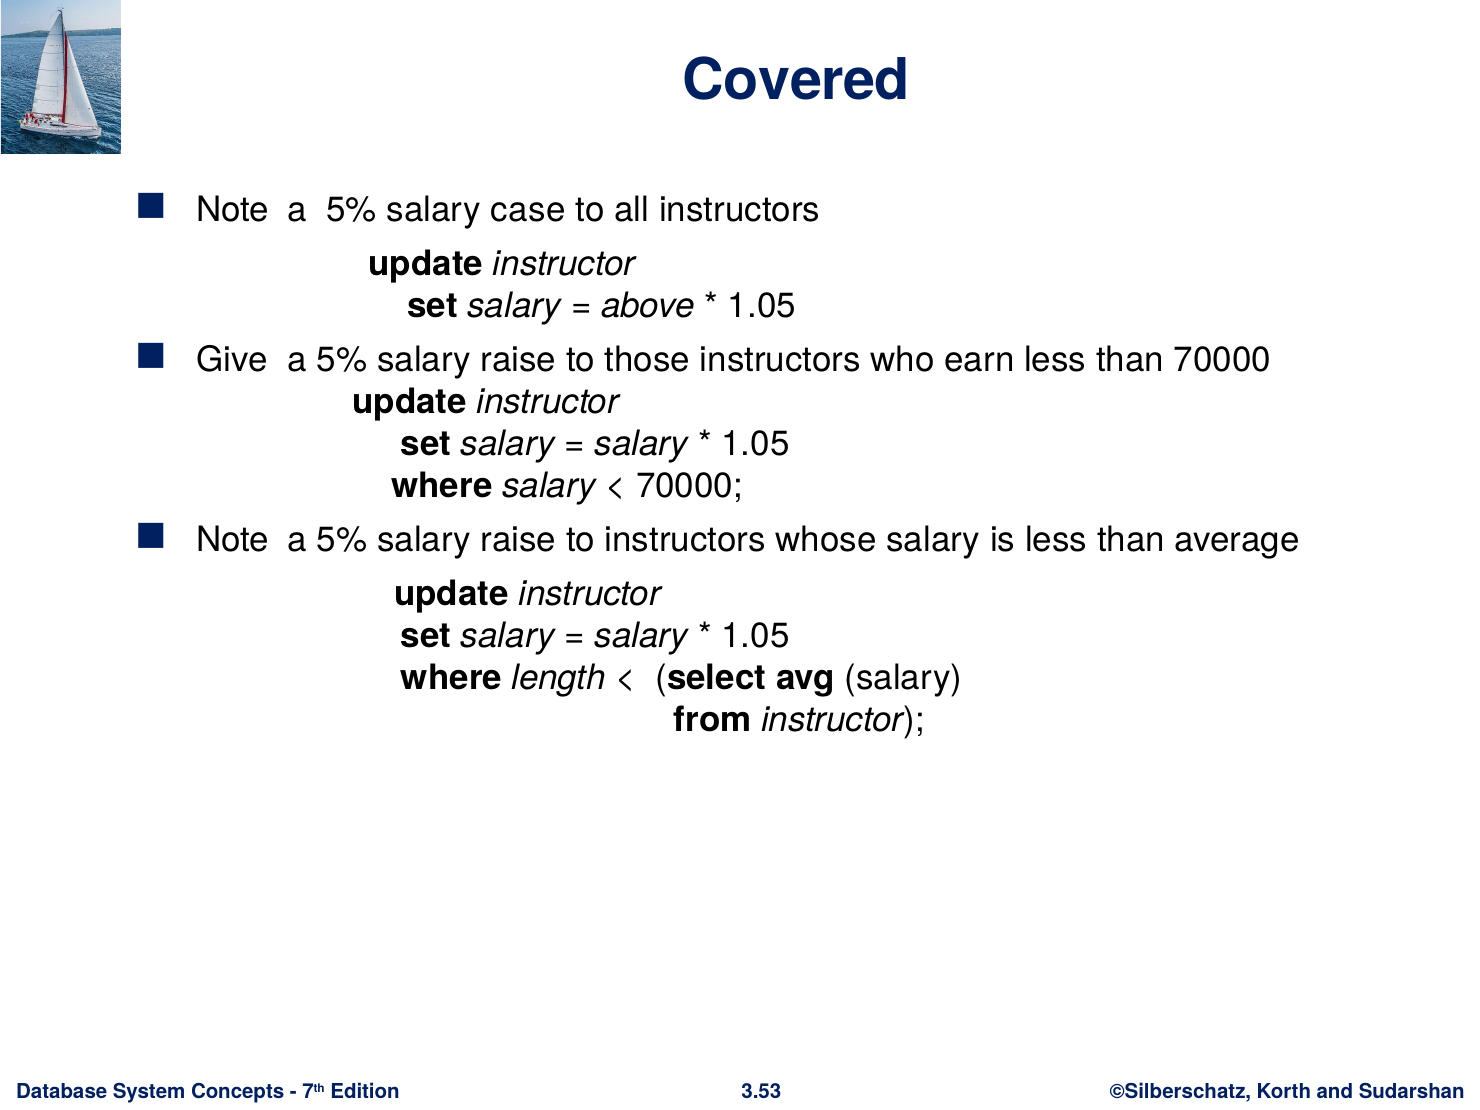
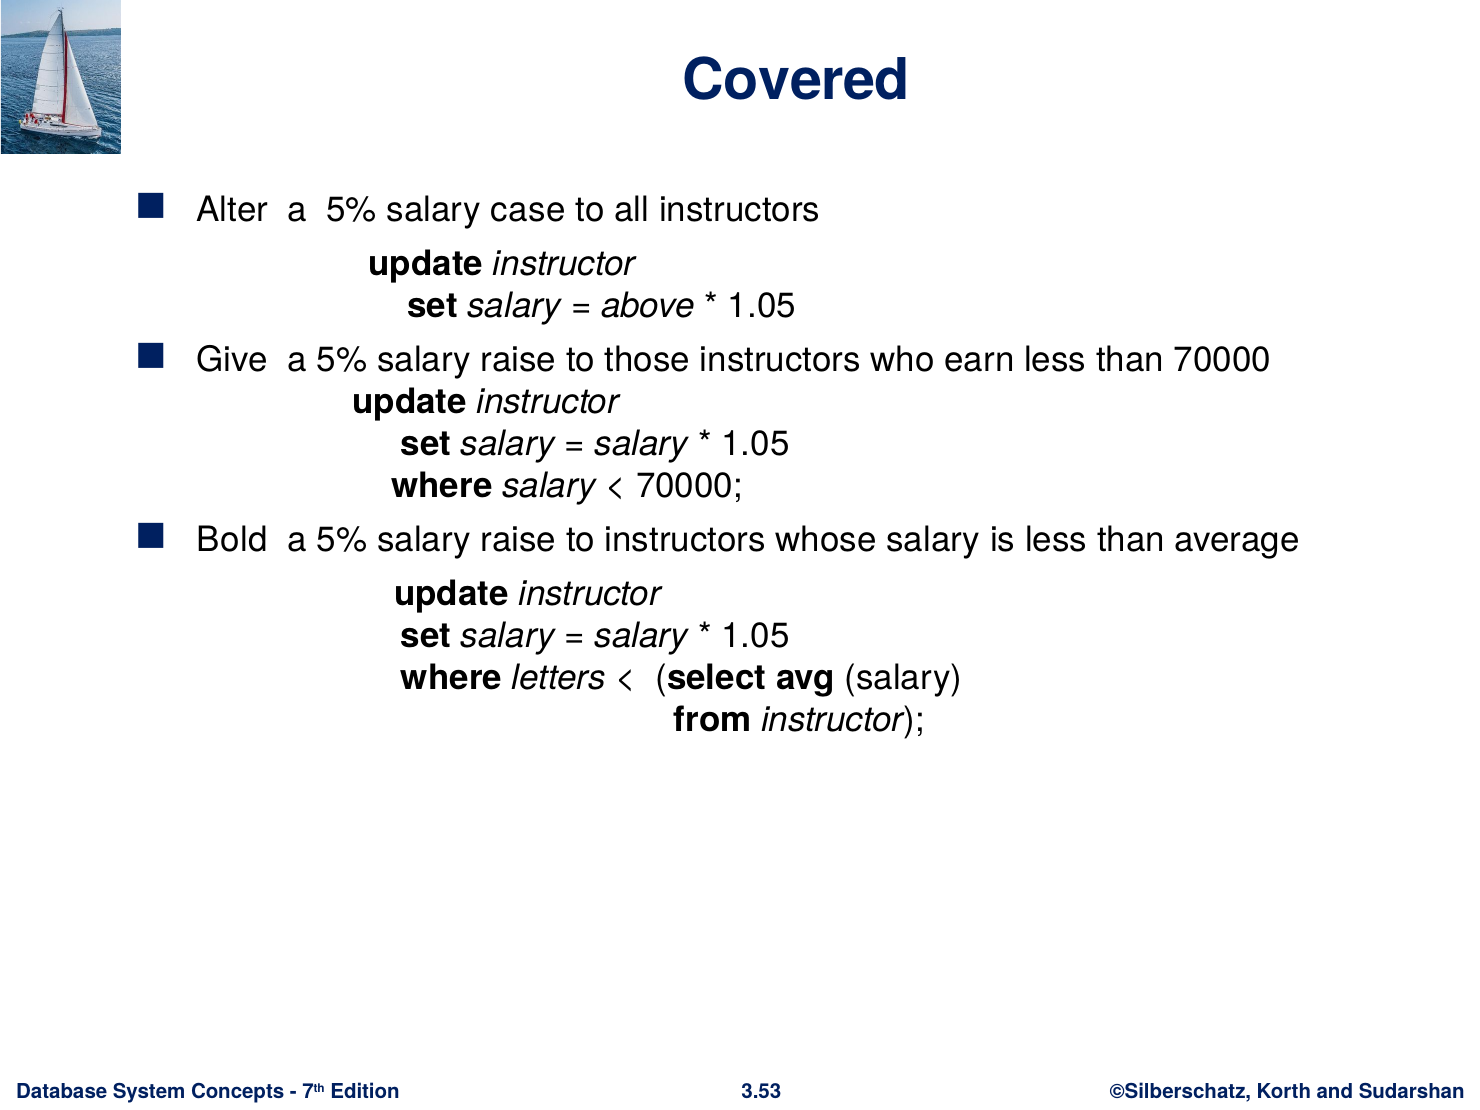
Note: Note -> Alter (232, 210)
Note: Note -> Bold (232, 540)
length: length -> letters (559, 678)
